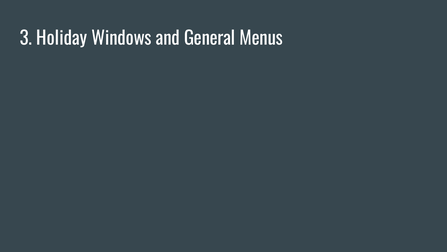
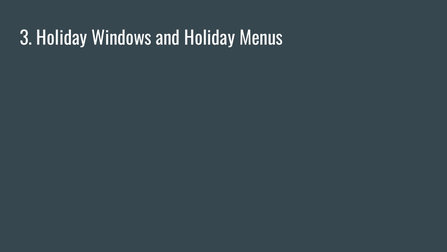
and General: General -> Holiday (210, 39)
